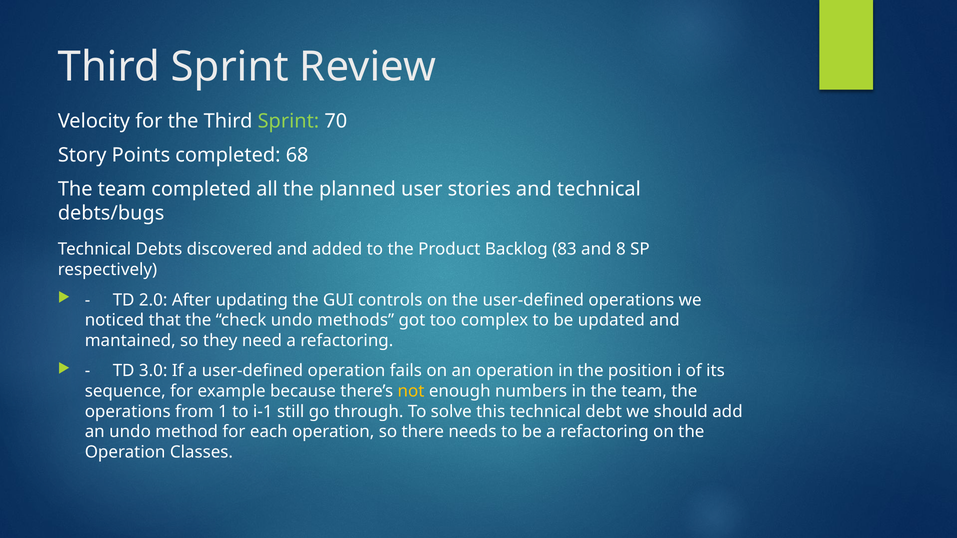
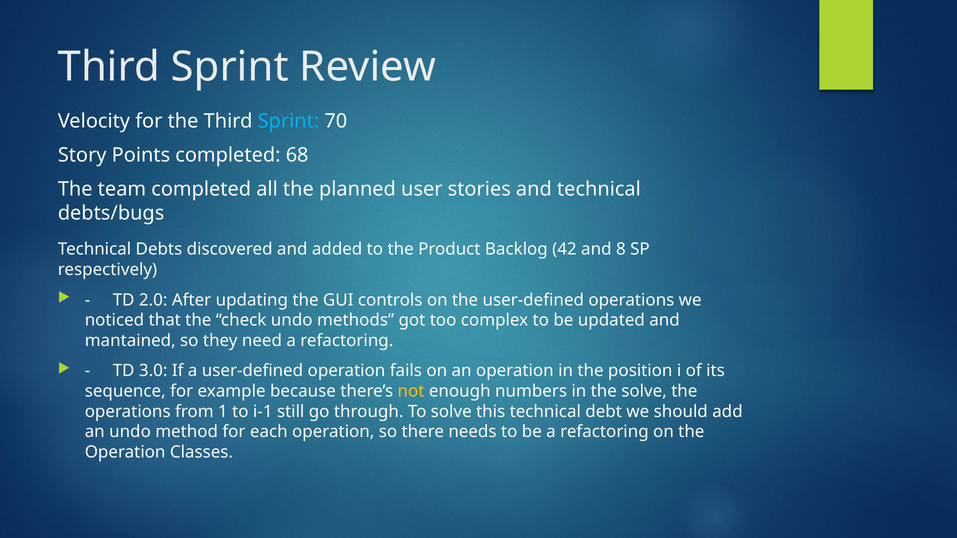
Sprint colour: light green -> light blue (288, 121)
83: 83 -> 42 (564, 249)
in the team: team -> solve (644, 391)
